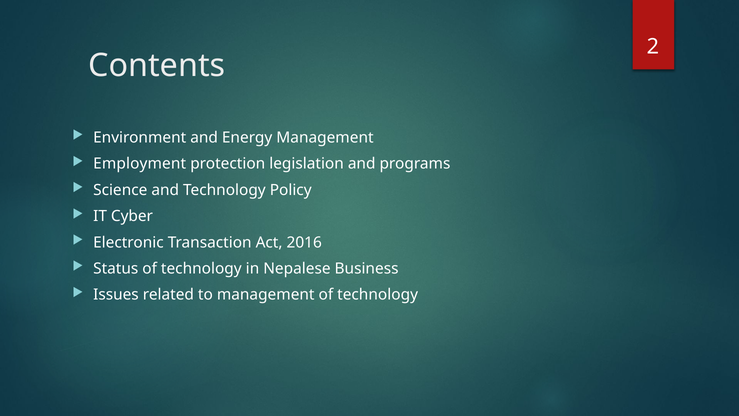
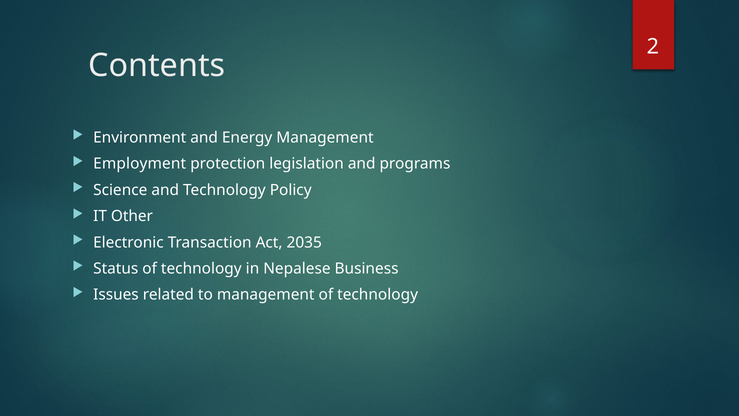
Cyber: Cyber -> Other (132, 216)
2016: 2016 -> 2035 (304, 242)
